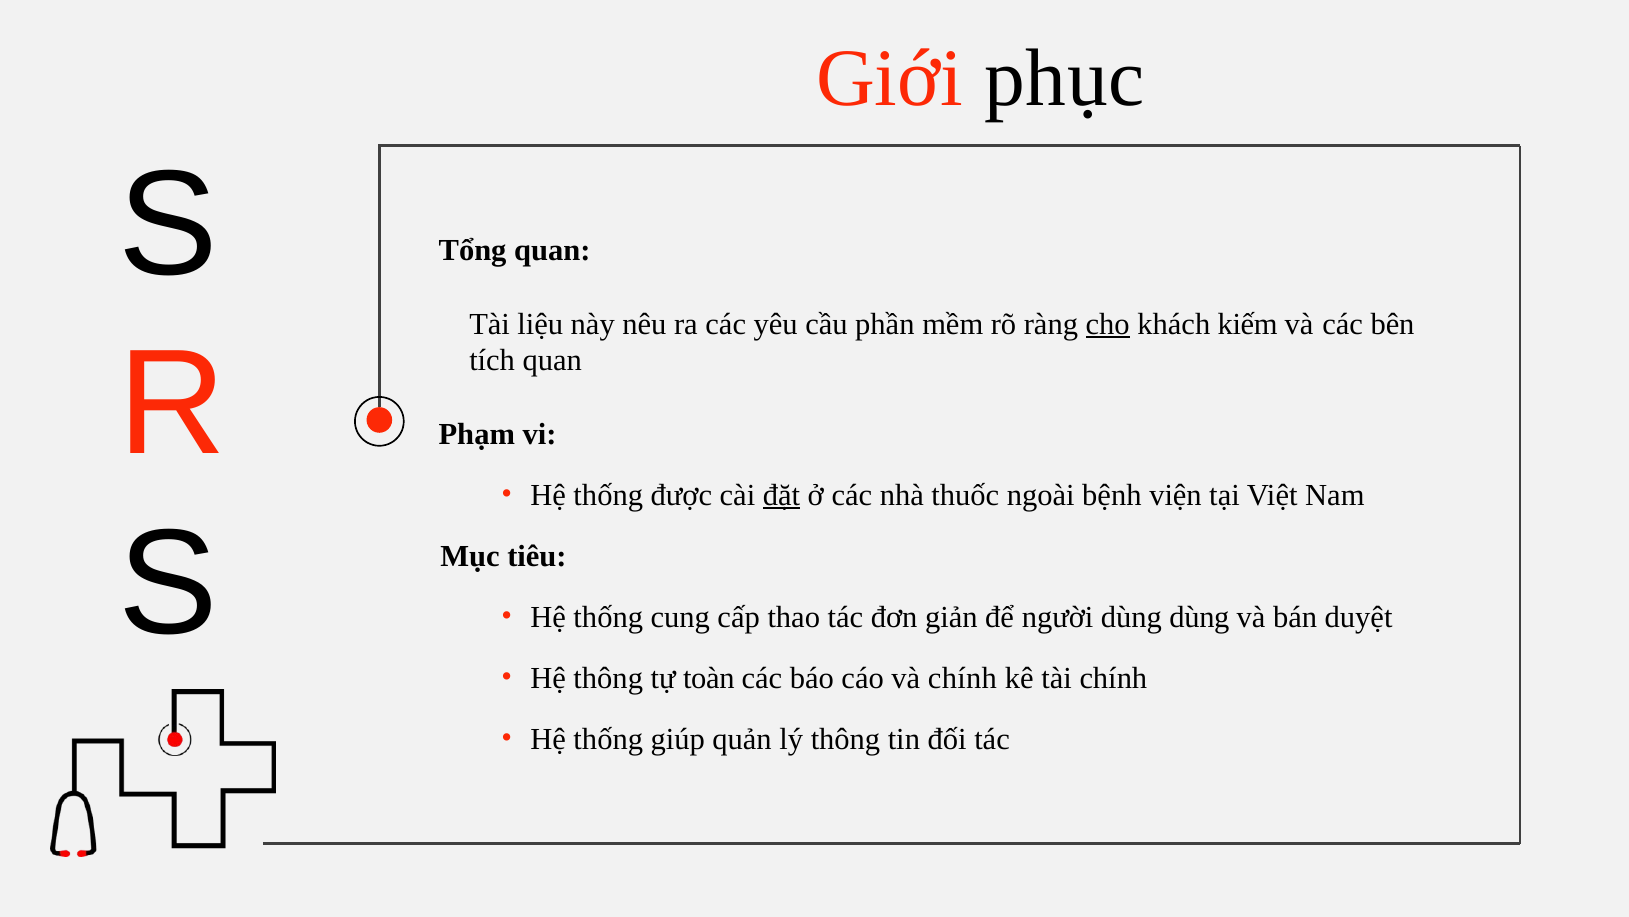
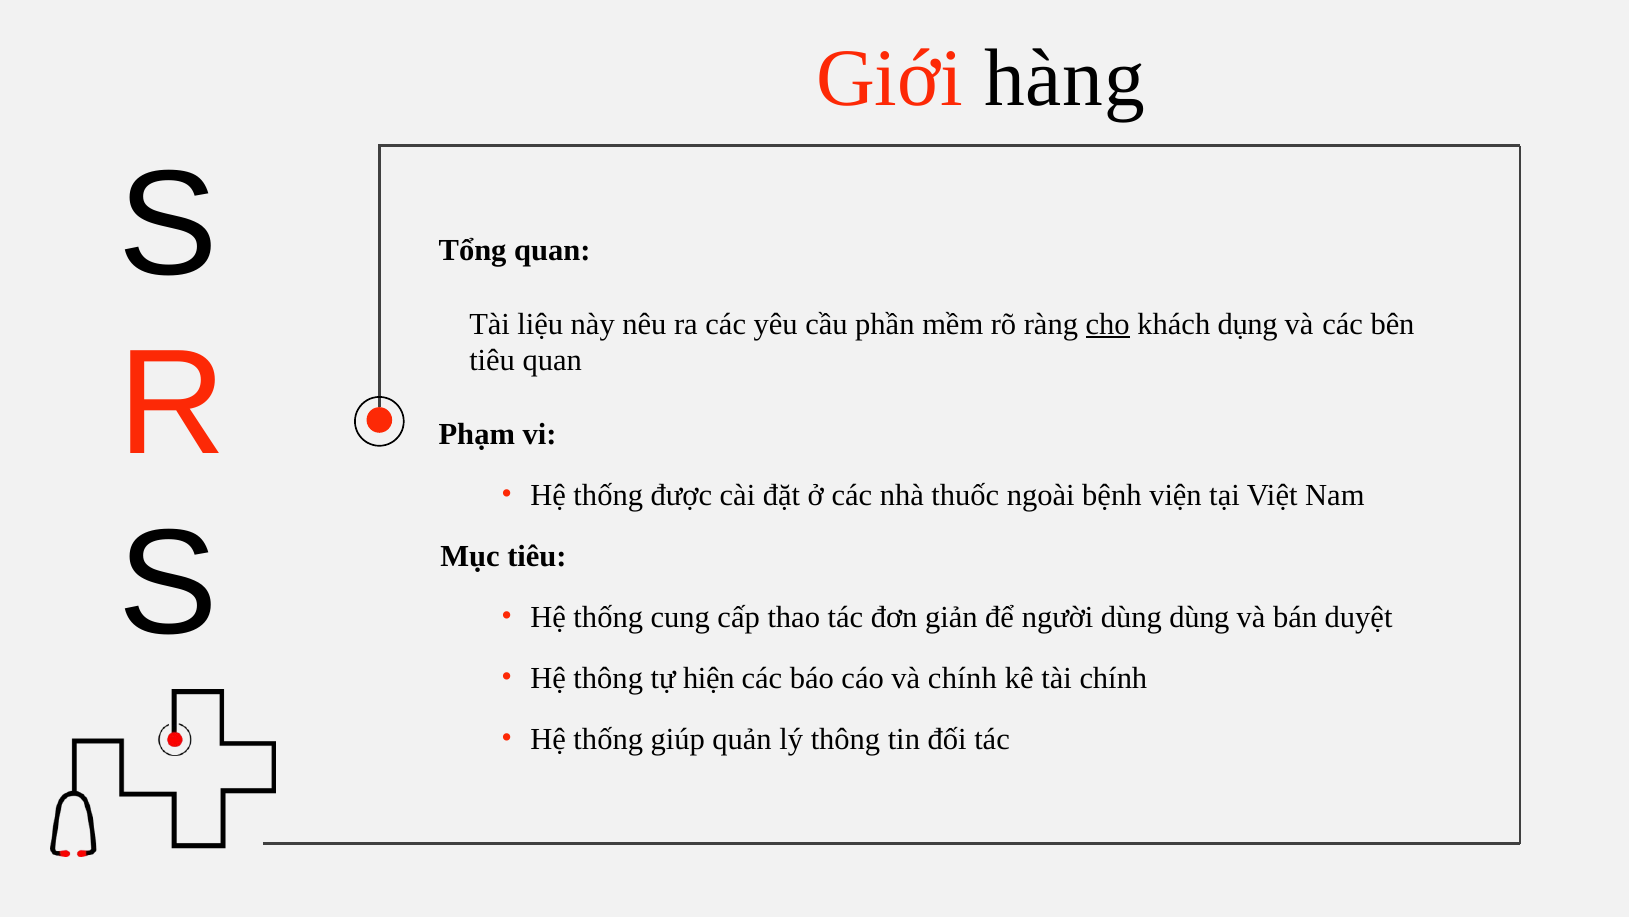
phục: phục -> hàng (1065, 79)
kiếm: kiếm -> dụng (1248, 324)
tích: tích -> tiêu (492, 360)
đặt underline: present -> none (781, 495)
toàn: toàn -> hiện (709, 677)
